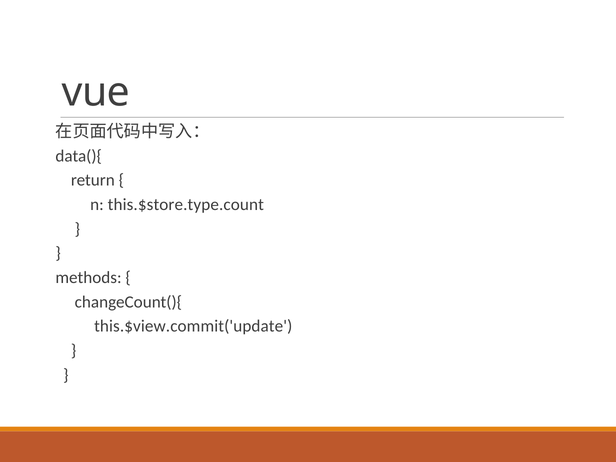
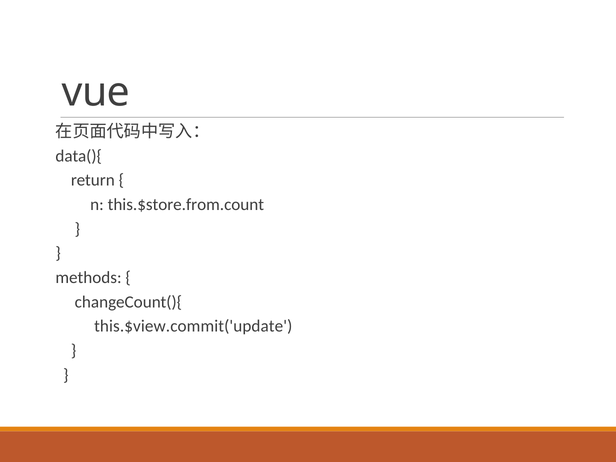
this.$store.type.count: this.$store.type.count -> this.$store.from.count (186, 205)
